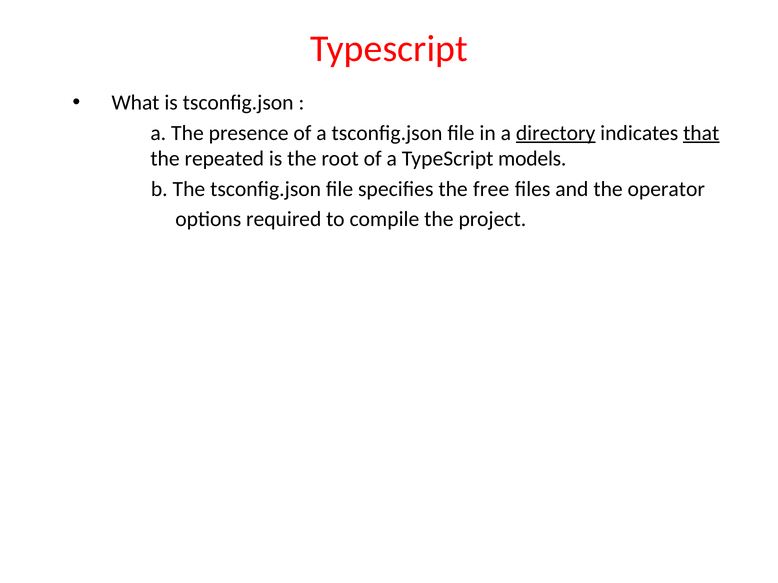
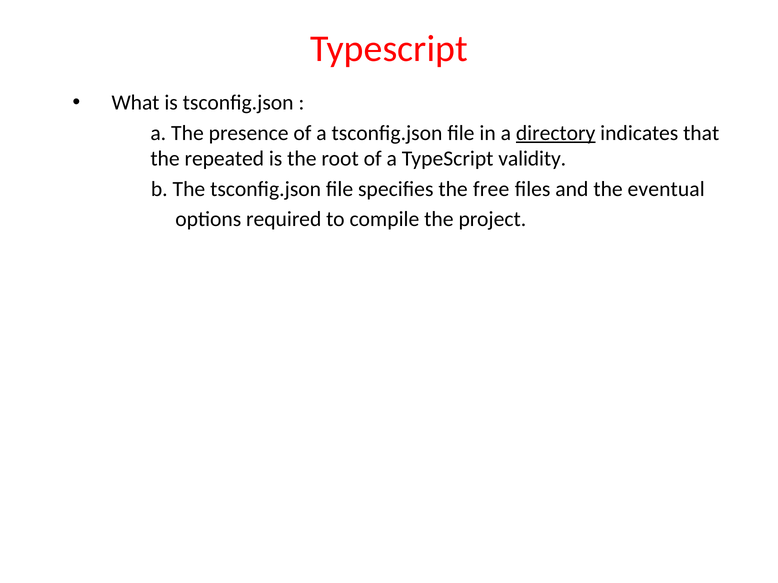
that underline: present -> none (701, 133)
models: models -> validity (532, 159)
operator: operator -> eventual (666, 189)
